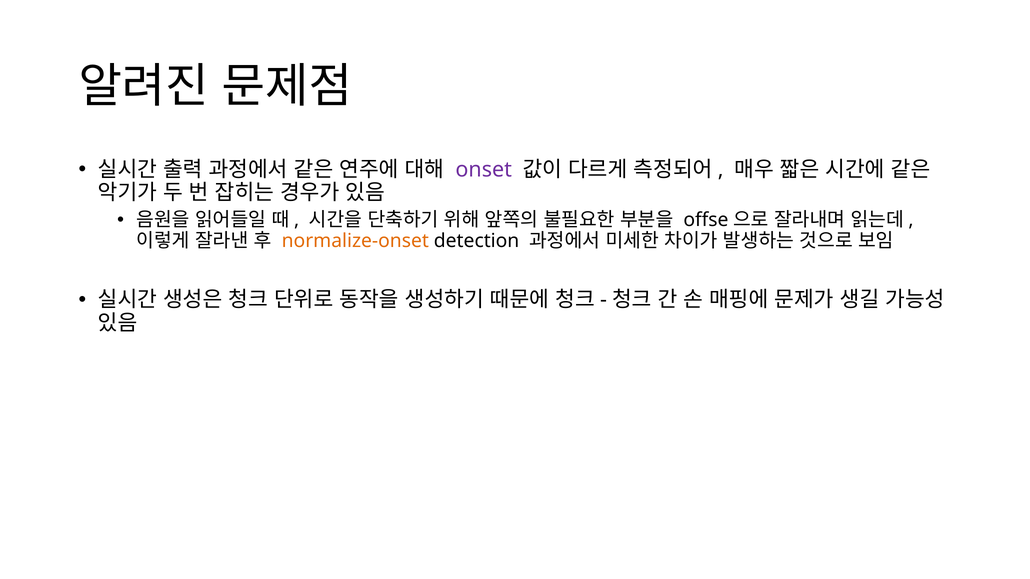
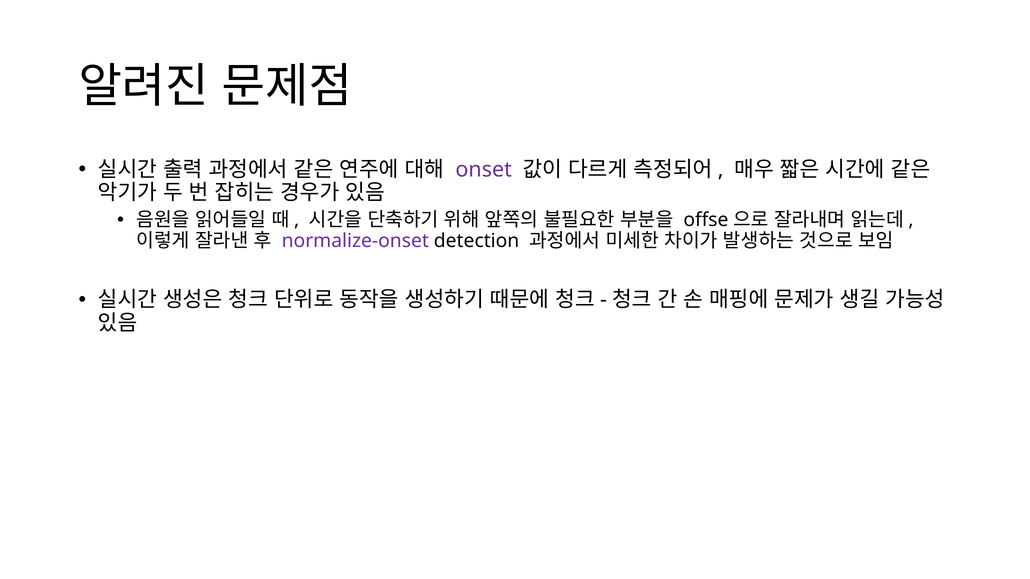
normalize-onset colour: orange -> purple (355, 241)
